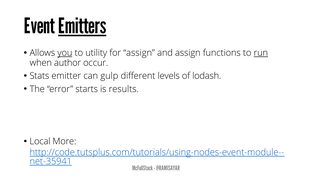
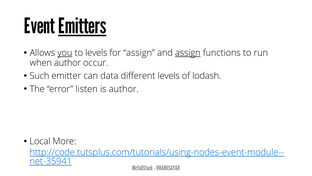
to utility: utility -> levels (96, 53)
assign underline: none -> present (188, 53)
run underline: present -> none (261, 53)
Stats: Stats -> Such (39, 76)
gulp: gulp -> data (109, 76)
starts: starts -> listen (87, 89)
is results: results -> author (124, 89)
